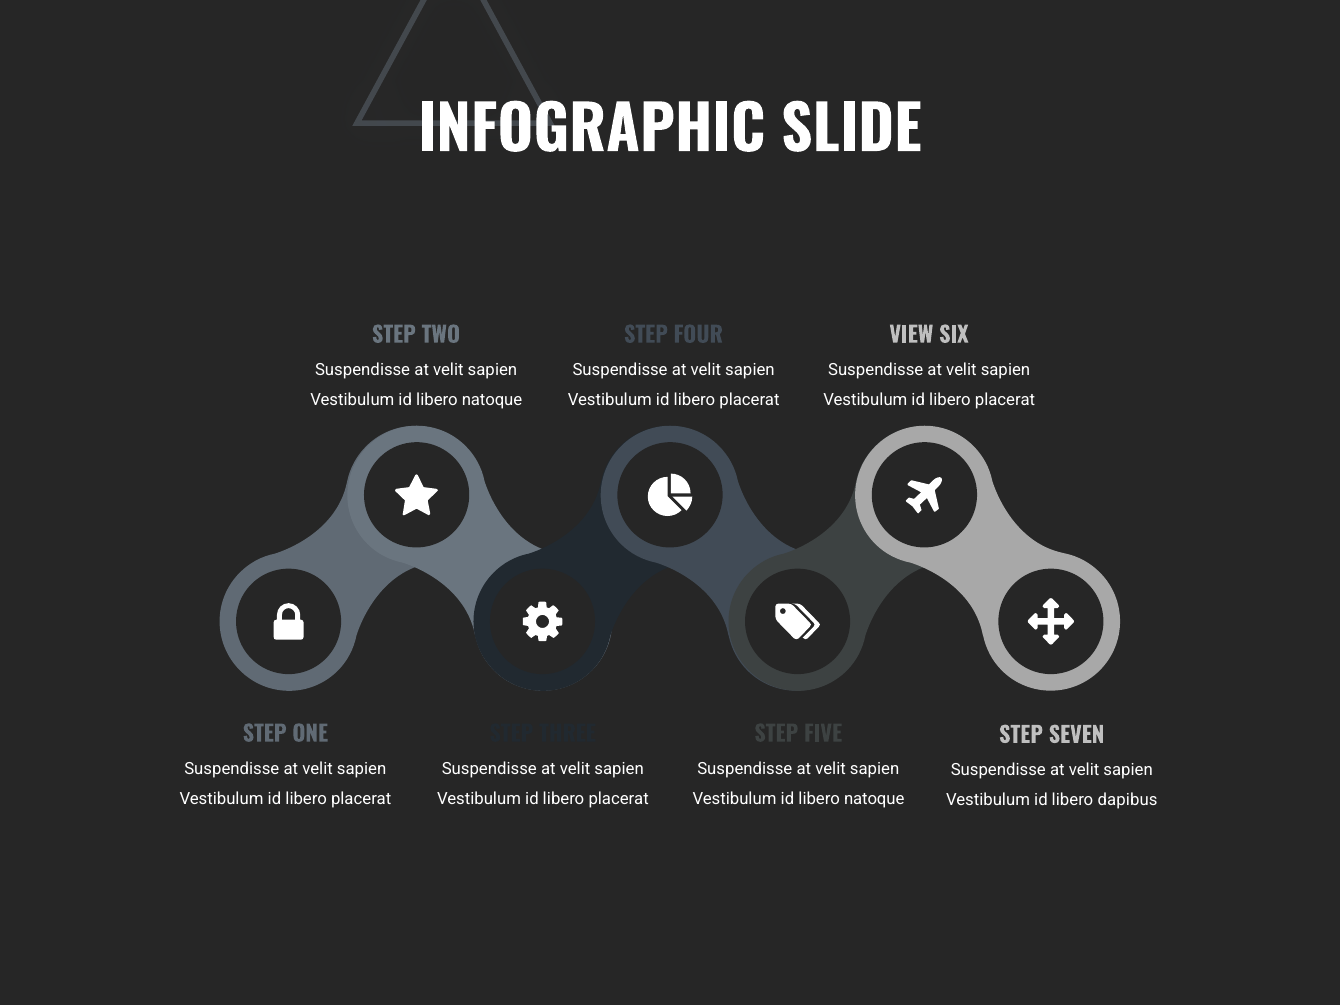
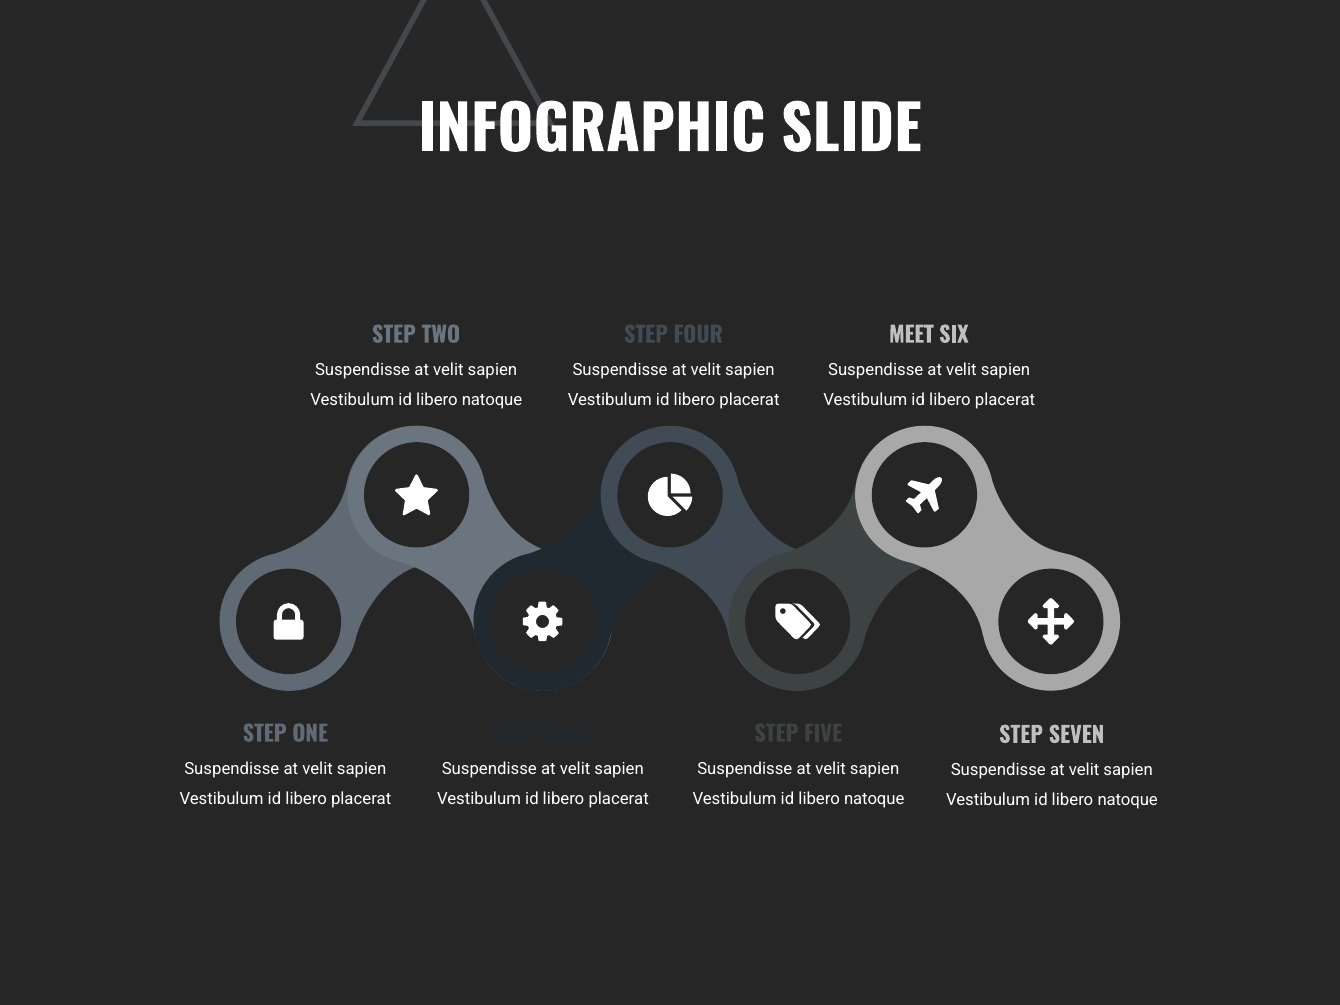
VIEW: VIEW -> MEET (911, 335)
dapibus: dapibus -> natoque (1128, 800)
